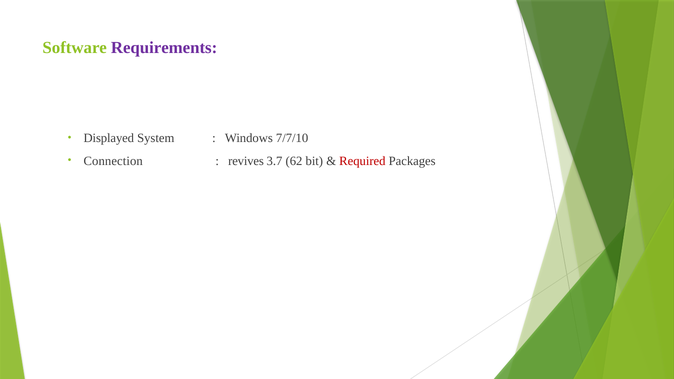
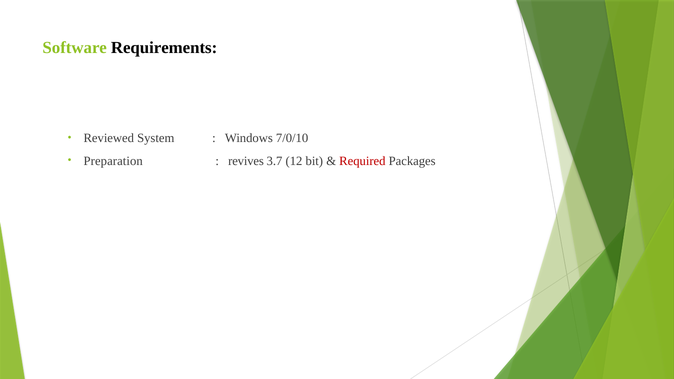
Requirements colour: purple -> black (164, 48)
Displayed: Displayed -> Reviewed (109, 138)
7/7/10: 7/7/10 -> 7/0/10 (292, 138)
Connection: Connection -> Preparation (113, 161)
62: 62 -> 12 (294, 161)
